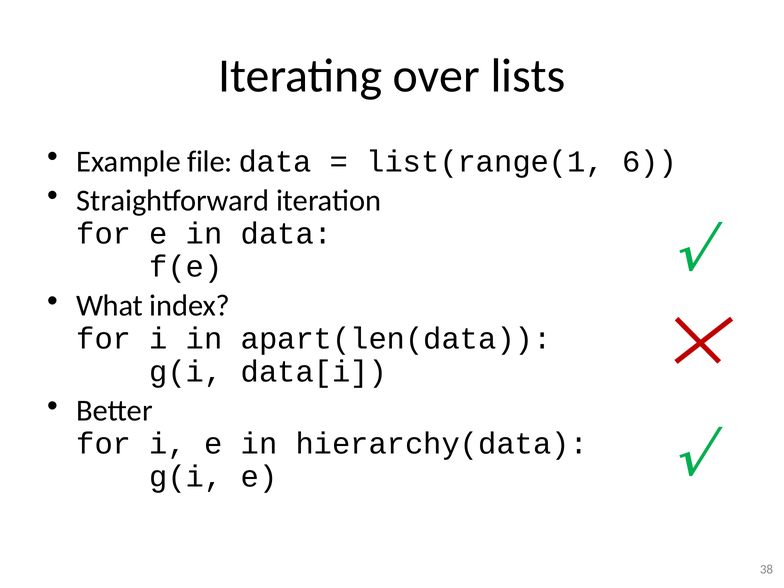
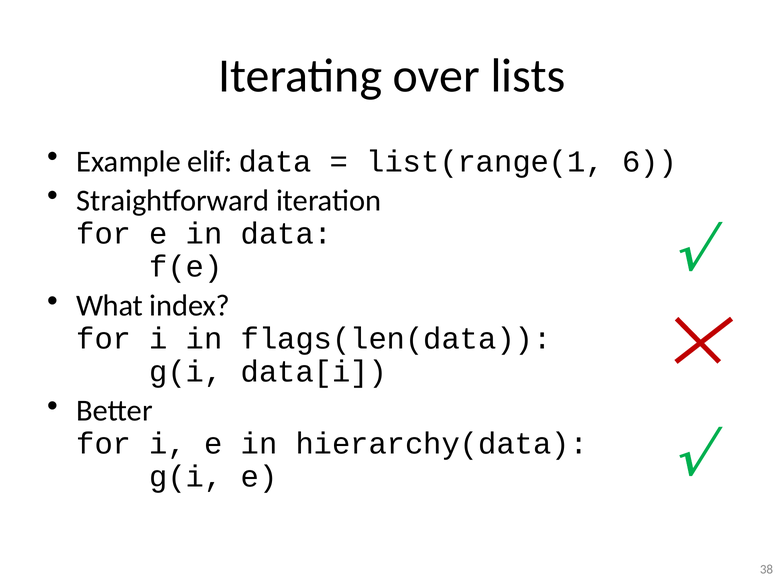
file: file -> elif (210, 162)
apart(len(data: apart(len(data -> flags(len(data (396, 339)
